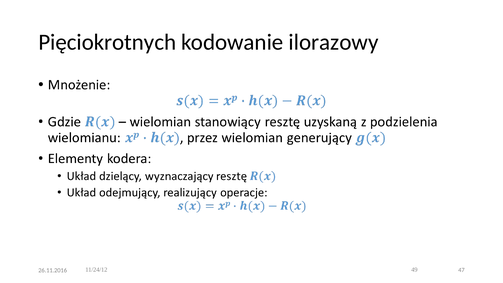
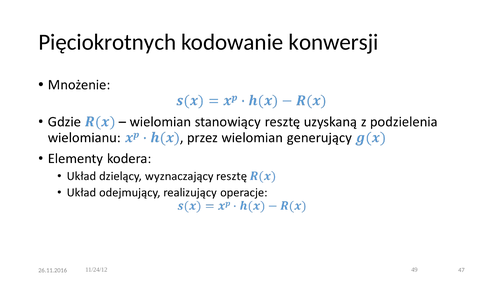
ilorazowy: ilorazowy -> konwersji (334, 42)
